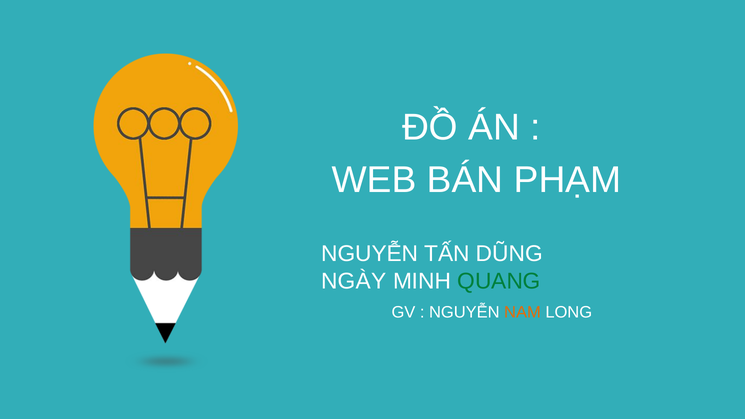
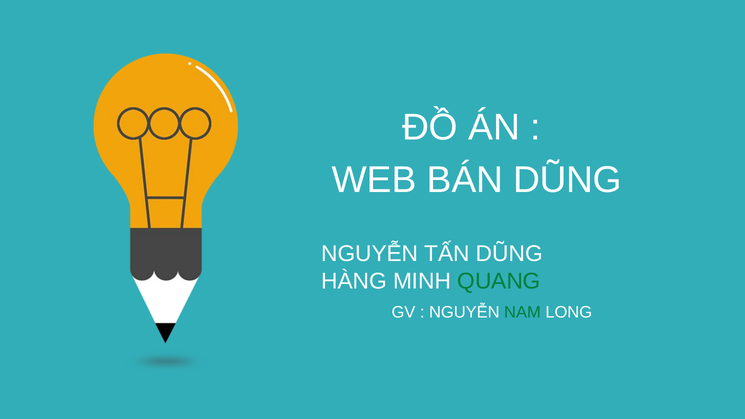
BÁN PHẠM: PHẠM -> DŨNG (568, 180)
NGÀY: NGÀY -> HÀNG (354, 281)
NAM colour: orange -> green (522, 312)
